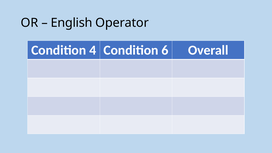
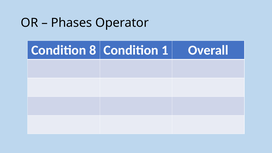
English: English -> Phases (72, 23)
4: 4 -> 8 (93, 50)
6: 6 -> 1 (165, 50)
